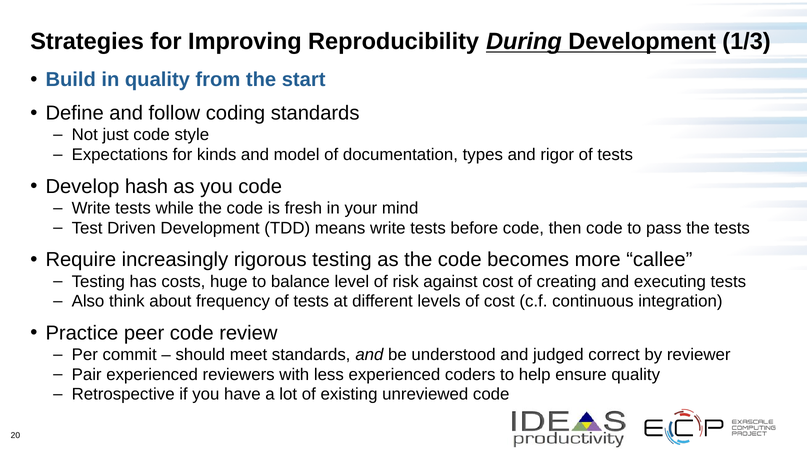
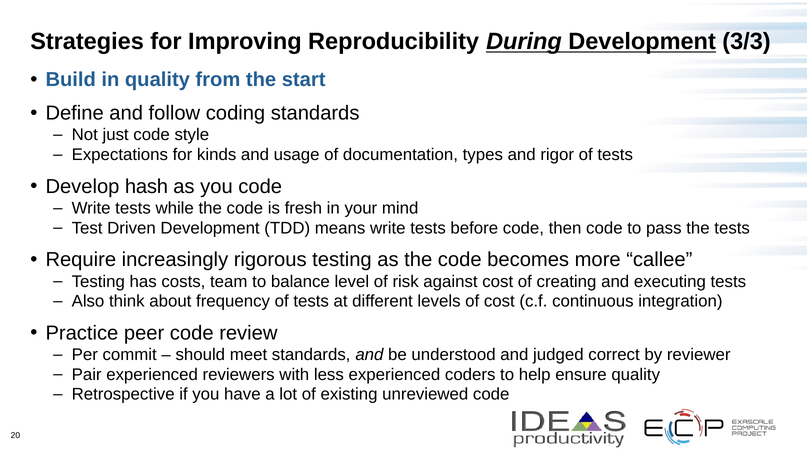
1/3: 1/3 -> 3/3 (747, 42)
model: model -> usage (297, 155)
huge: huge -> team (229, 281)
